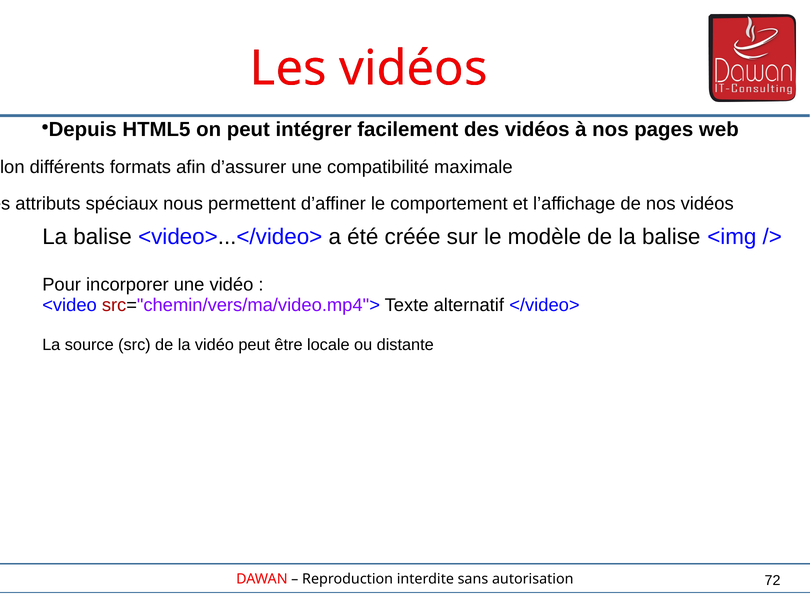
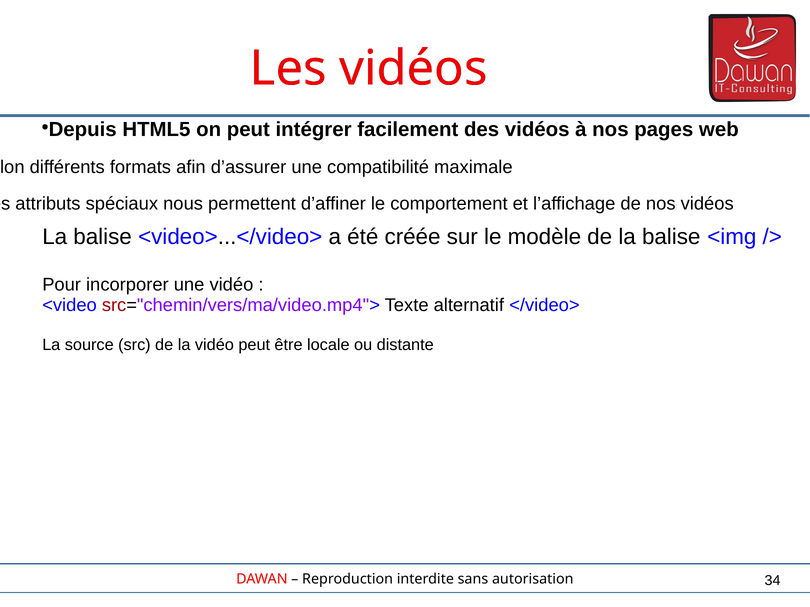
72: 72 -> 34 (773, 581)
